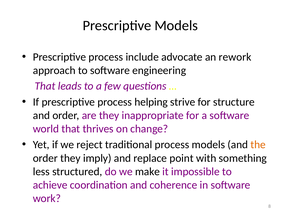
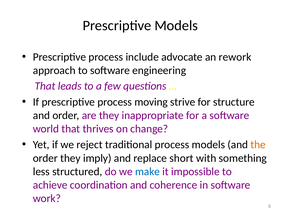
helping: helping -> moving (151, 102)
point: point -> short (182, 158)
make colour: black -> blue (147, 172)
